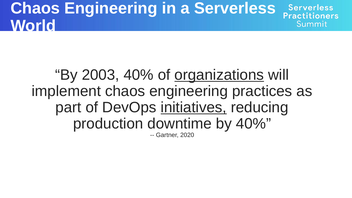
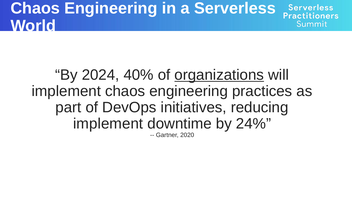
2003: 2003 -> 2024 (101, 75)
initiatives underline: present -> none (194, 107)
production: production -> implement (108, 124)
by 40%: 40% -> 24% (254, 124)
